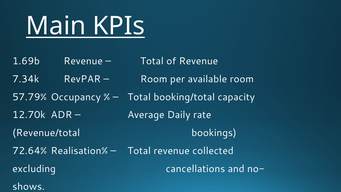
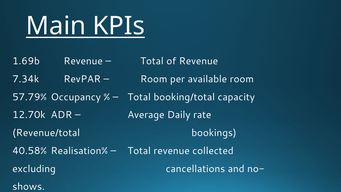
72.64%: 72.64% -> 40.58% (30, 151)
